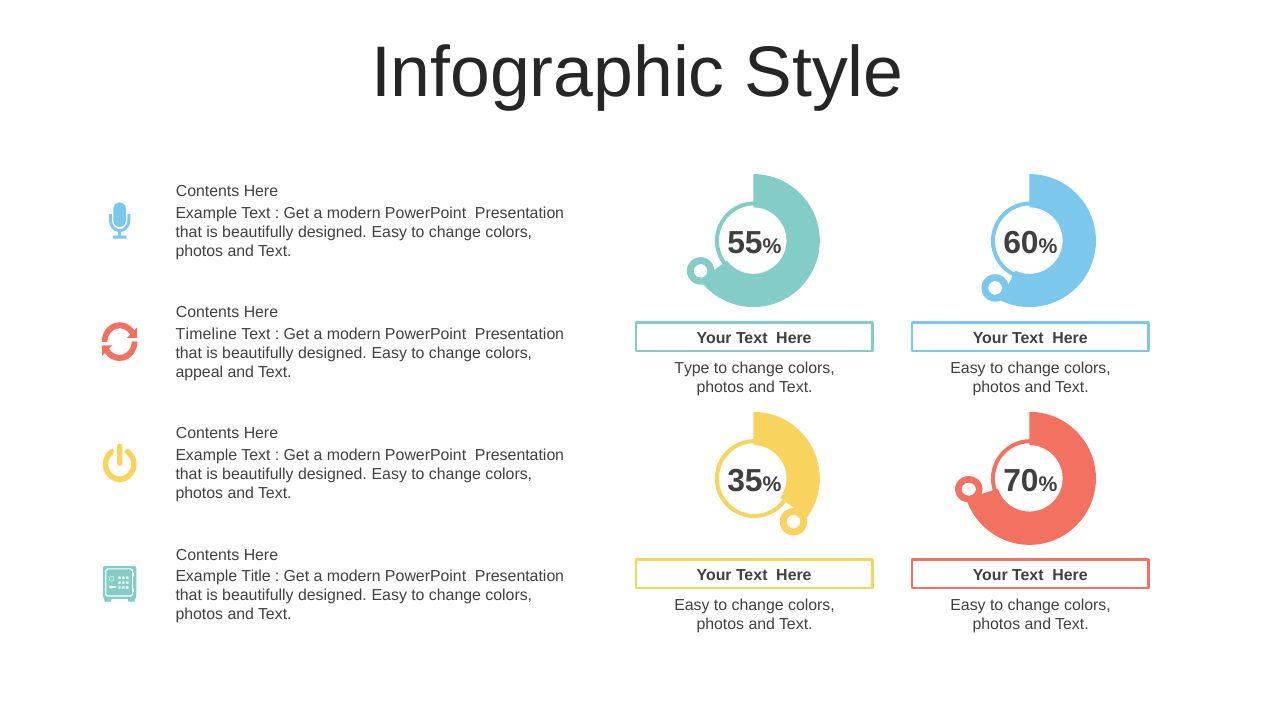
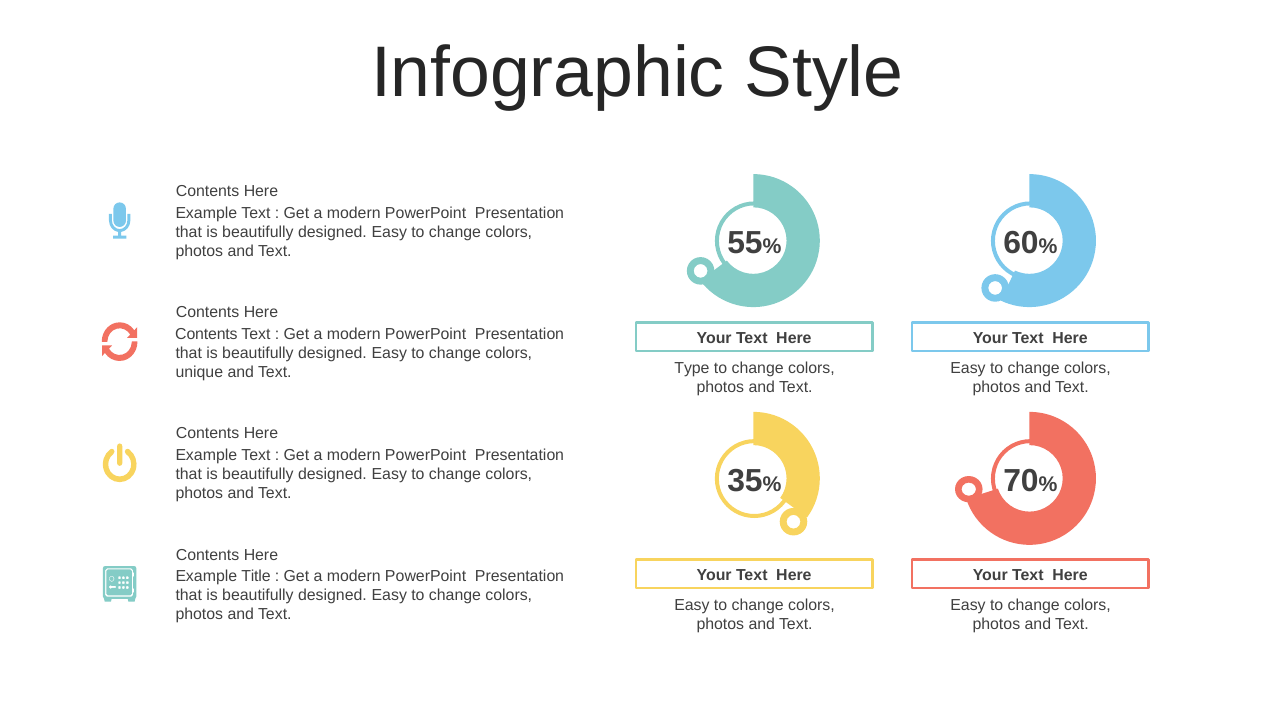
Timeline: Timeline -> Contents (206, 334)
appeal: appeal -> unique (199, 372)
